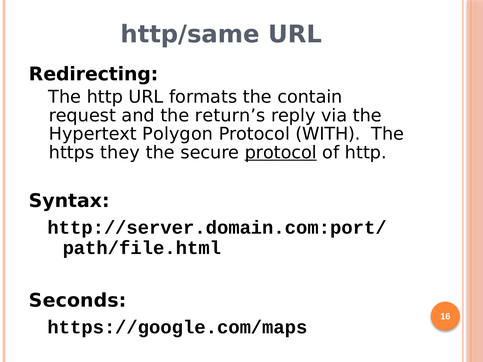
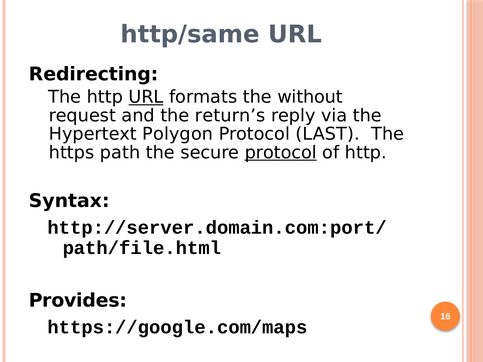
URL underline: none -> present (146, 97)
contain: contain -> without (310, 97)
WITH: WITH -> LAST (328, 134)
they: they -> path (120, 153)
Seconds: Seconds -> Provides (78, 301)
